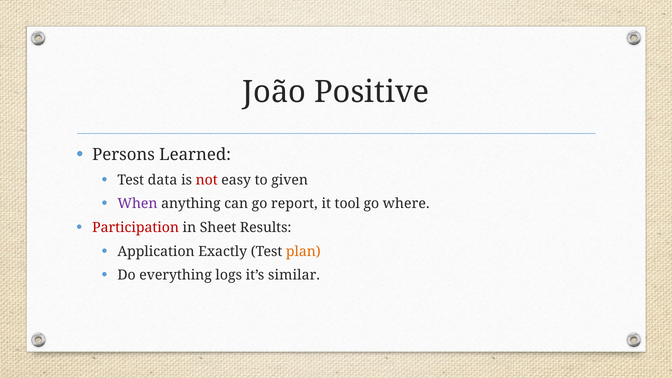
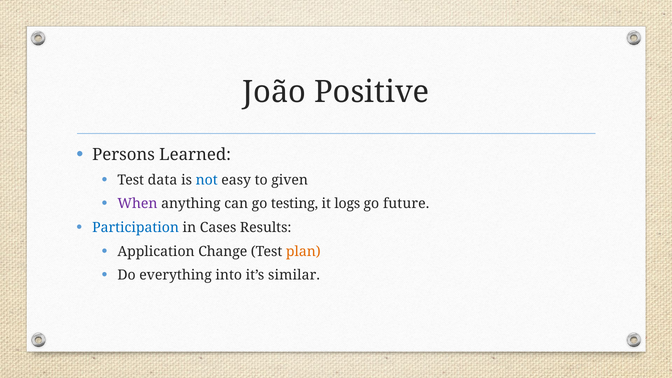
not colour: red -> blue (207, 180)
report: report -> testing (295, 204)
tool: tool -> logs (347, 204)
where: where -> future (406, 204)
Participation colour: red -> blue (136, 228)
Sheet: Sheet -> Cases (218, 228)
Exactly: Exactly -> Change (223, 251)
logs: logs -> into (229, 275)
